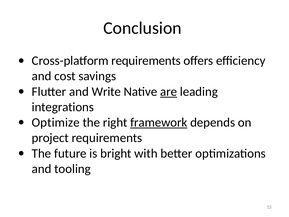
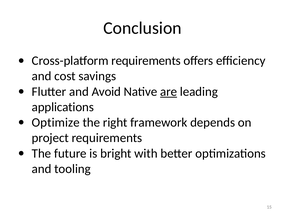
Write: Write -> Avoid (106, 91)
integrations: integrations -> applications (63, 107)
framework underline: present -> none (159, 122)
